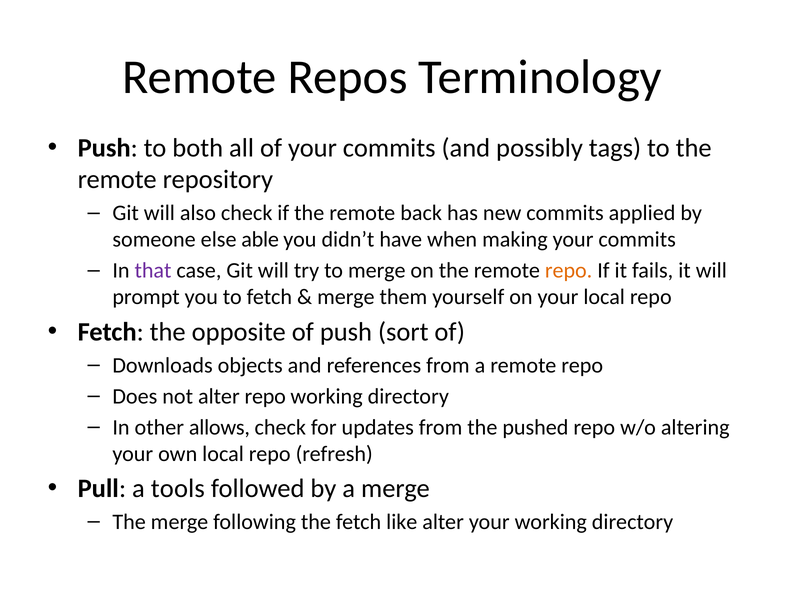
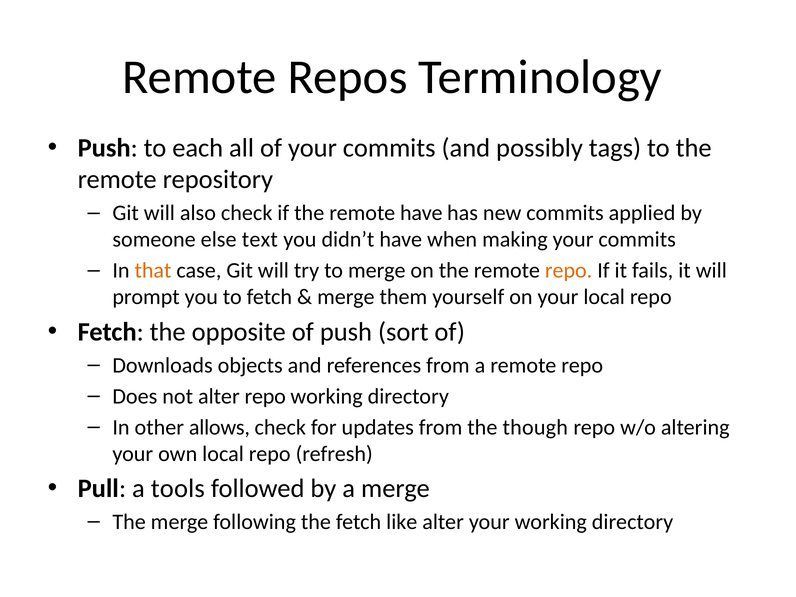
both: both -> each (198, 148)
remote back: back -> have (421, 213)
able: able -> text (260, 240)
that colour: purple -> orange (153, 271)
pushed: pushed -> though (535, 427)
